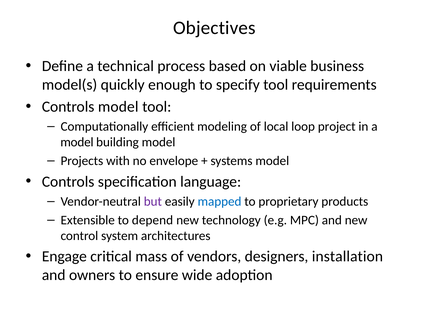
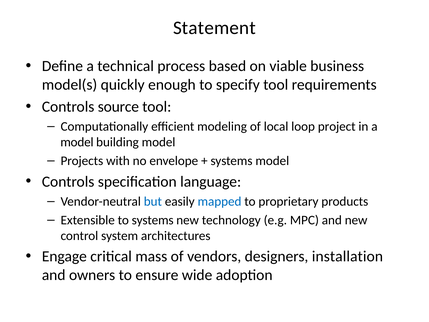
Objectives: Objectives -> Statement (214, 28)
Controls model: model -> source (118, 107)
but colour: purple -> blue (153, 201)
to depend: depend -> systems (153, 220)
